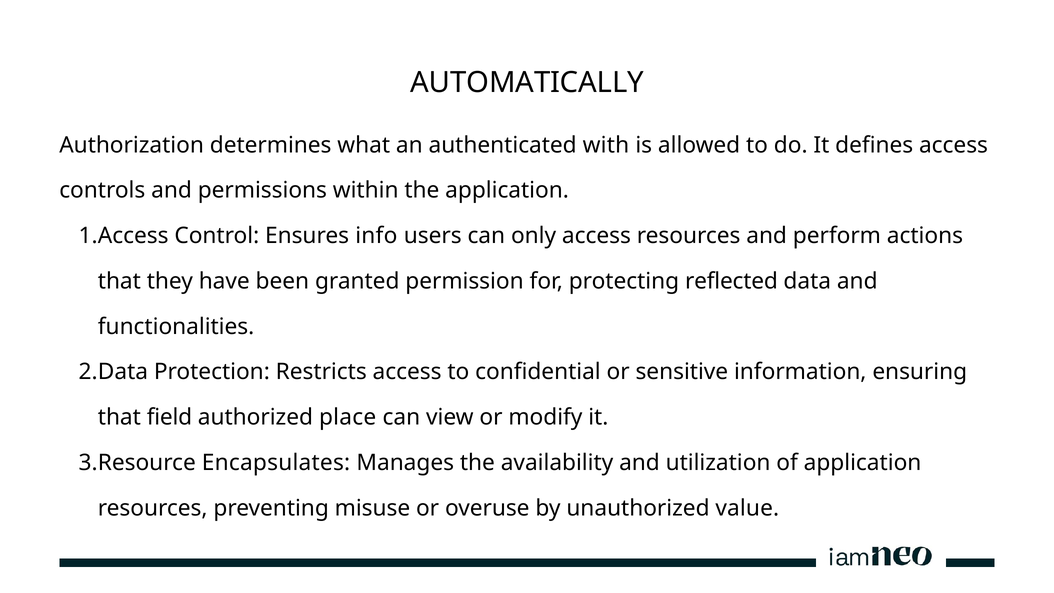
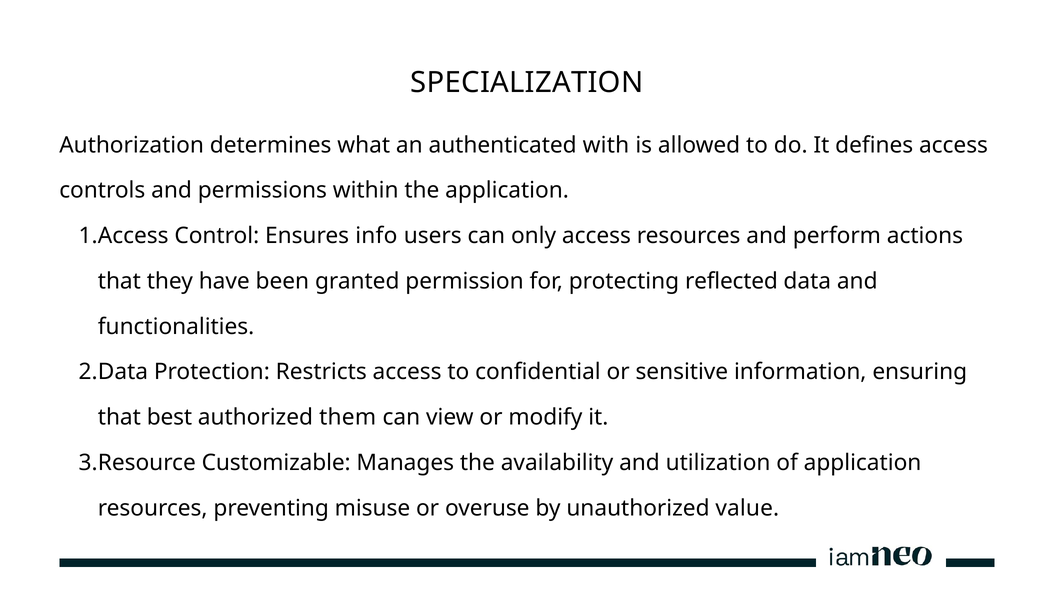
AUTOMATICALLY: AUTOMATICALLY -> SPECIALIZATION (527, 83)
field: field -> best (169, 417)
place: place -> them (348, 417)
Encapsulates: Encapsulates -> Customizable (276, 463)
